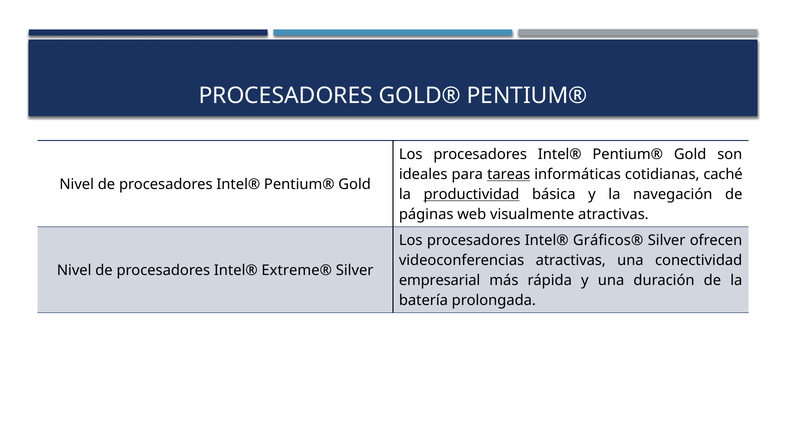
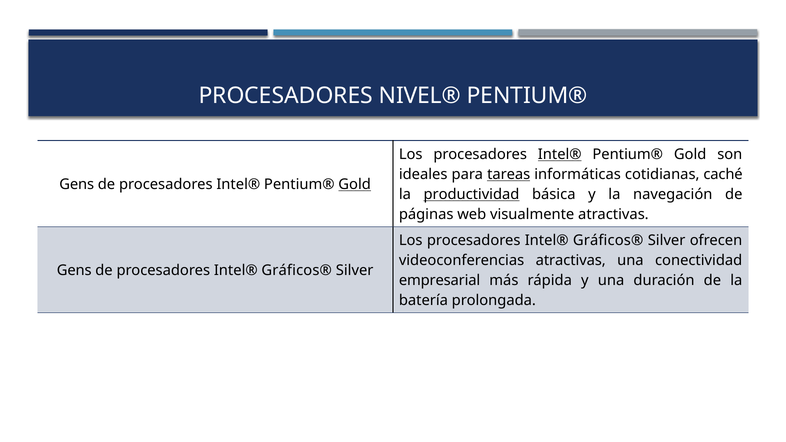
GOLD®: GOLD® -> NIVEL® (420, 95)
Intel® underline: none -> present (560, 154)
Nivel: Nivel -> Gens (77, 184)
Gold underline: none -> present (355, 184)
Nivel: Nivel -> Gens (74, 271)
de procesadores Intel® Extreme®: Extreme® -> Gráficos® (297, 271)
